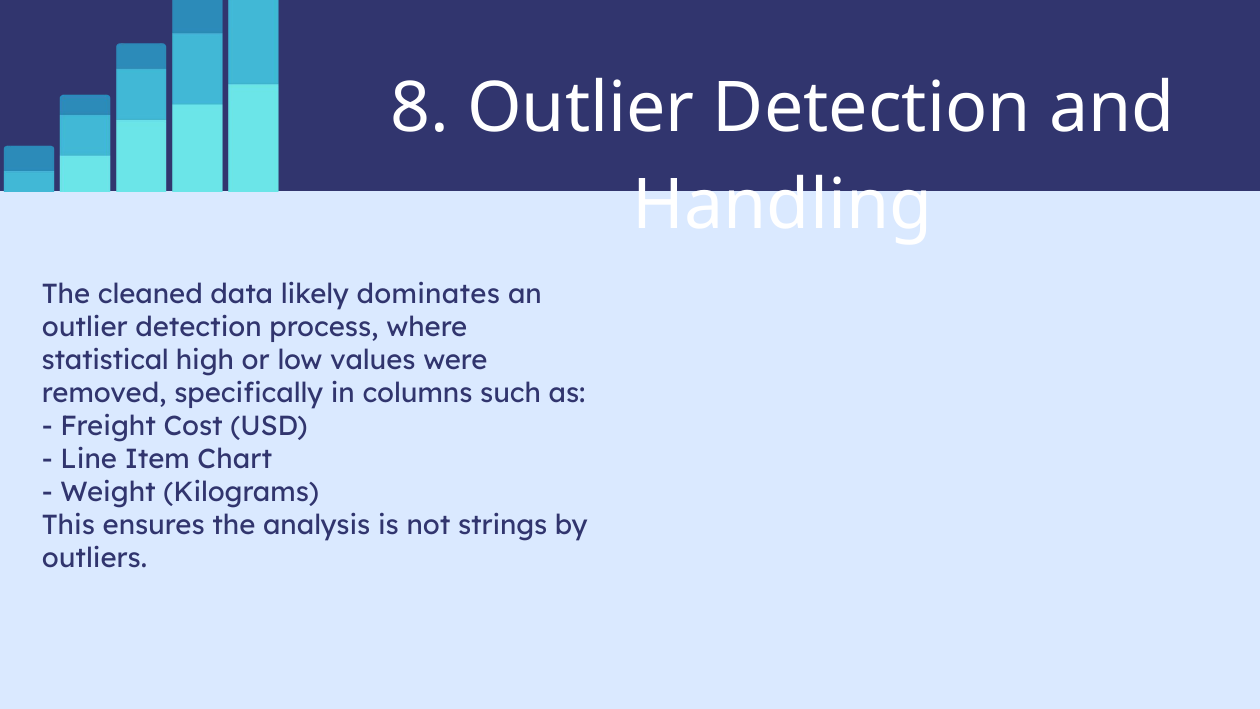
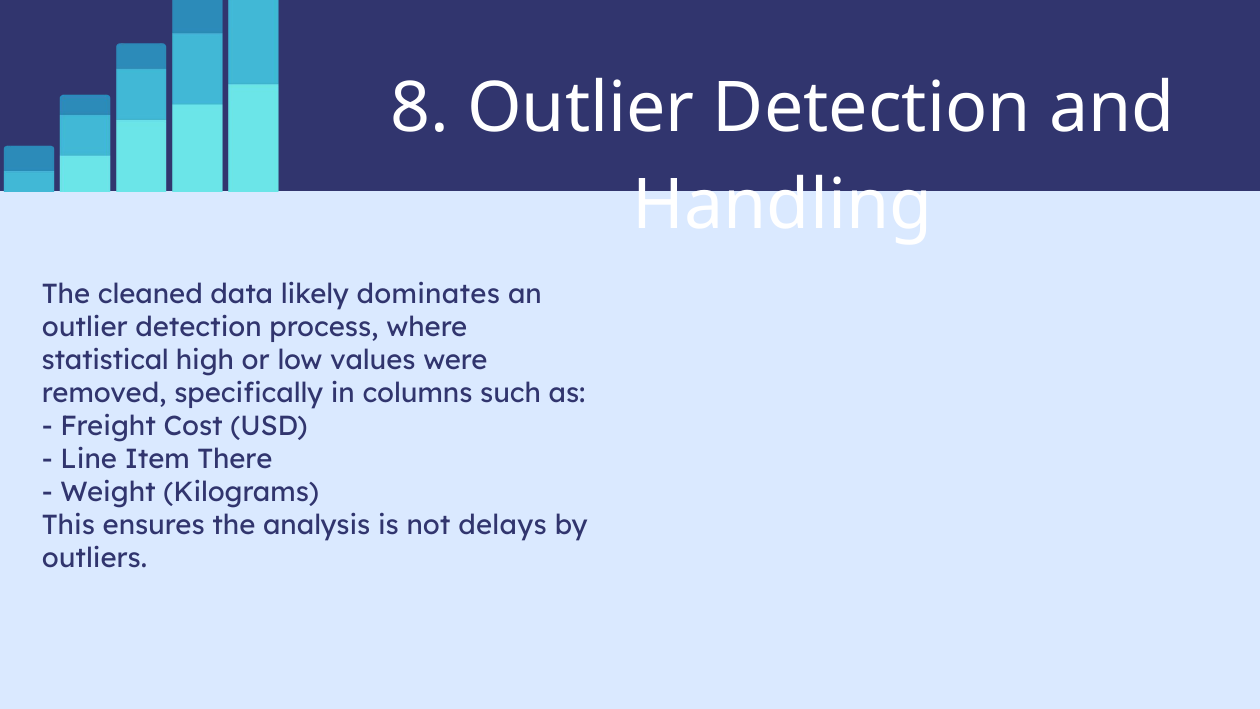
Chart: Chart -> There (235, 459)
strings: strings -> delays (503, 526)
